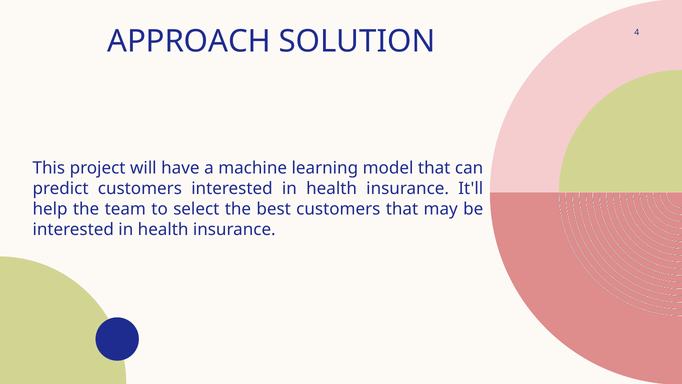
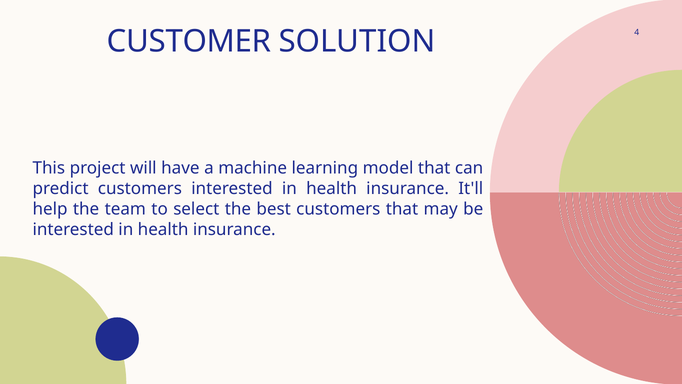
APPROACH: APPROACH -> CUSTOMER (189, 42)
